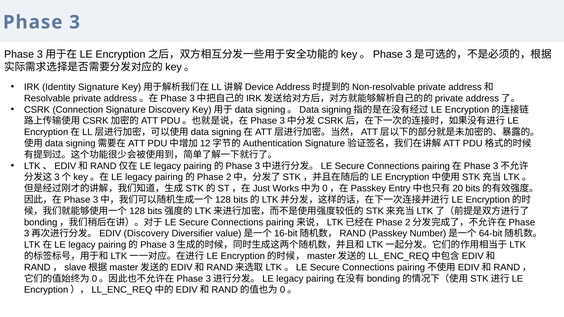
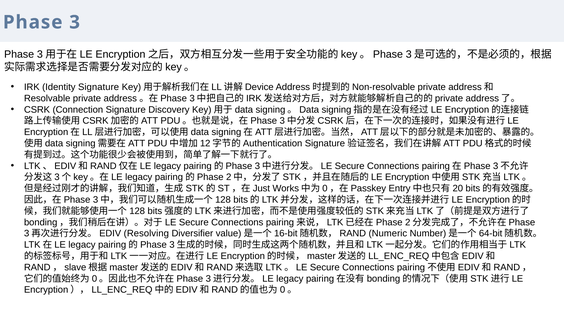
Discovery: Discovery -> Resolving (146, 234)
Passkey: Passkey -> Numeric (388, 234)
